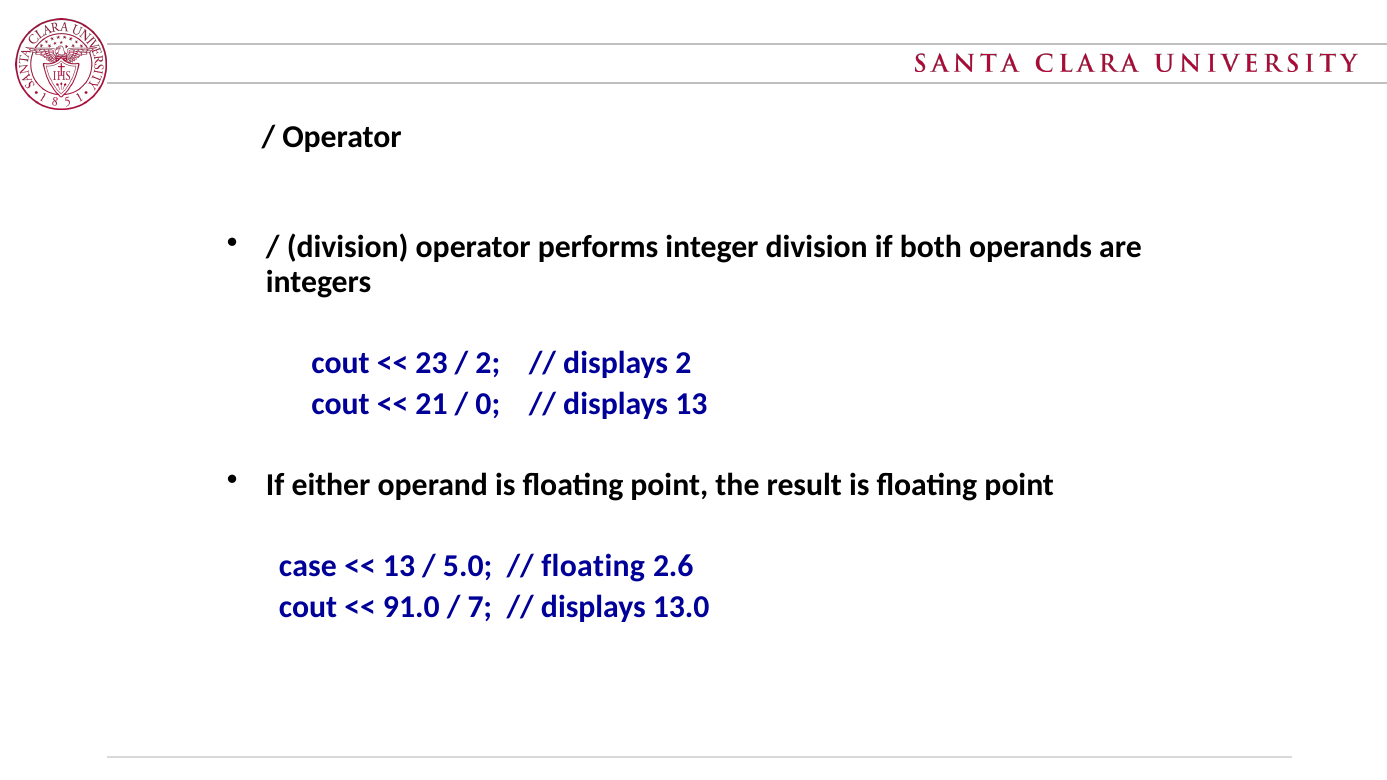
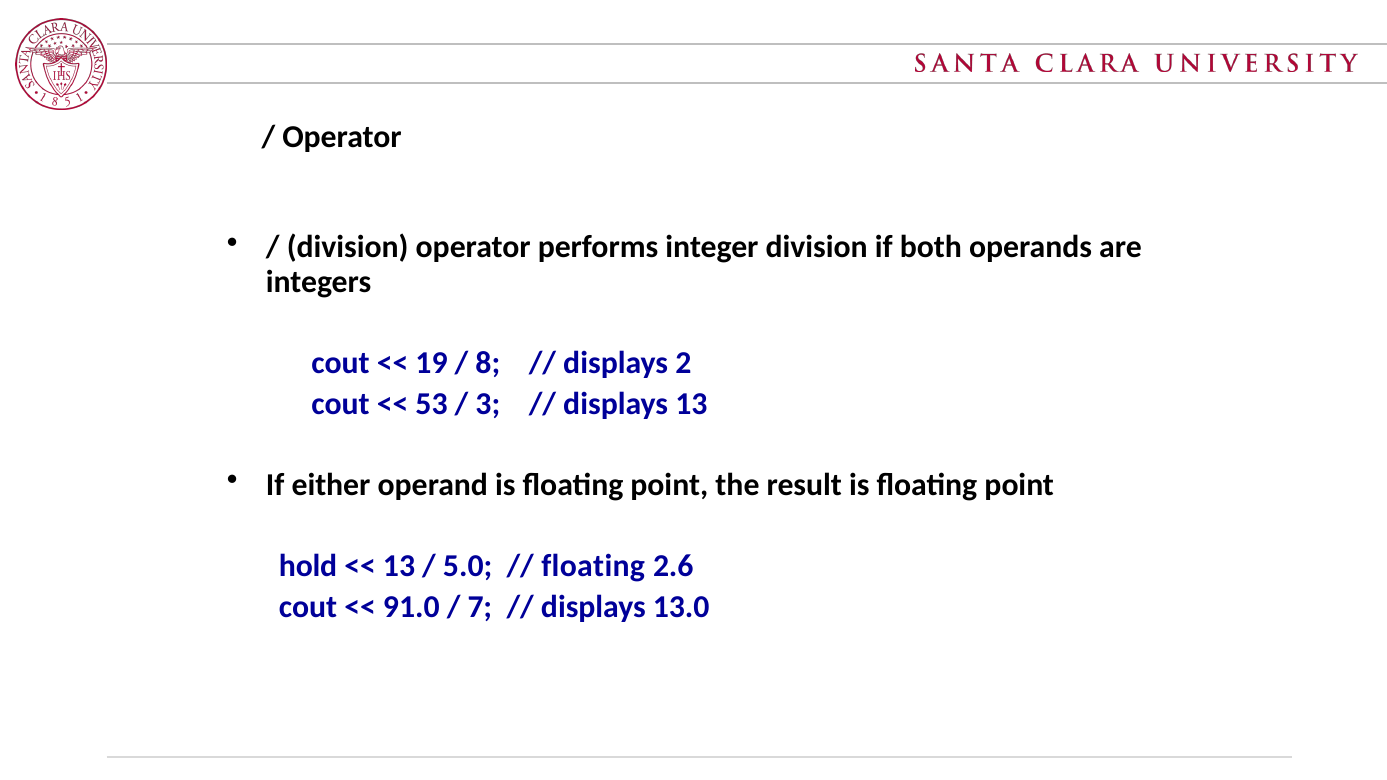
23: 23 -> 19 (432, 363)
2: 2 -> 8 (488, 363)
21: 21 -> 53 (432, 404)
0: 0 -> 3 (488, 404)
case: case -> hold (308, 566)
